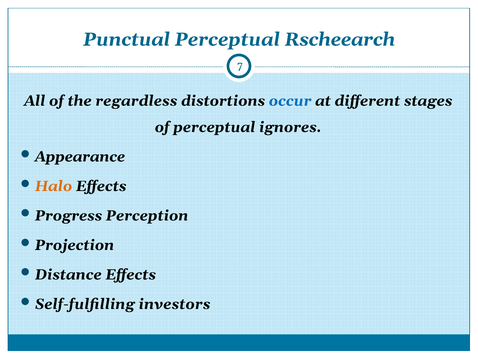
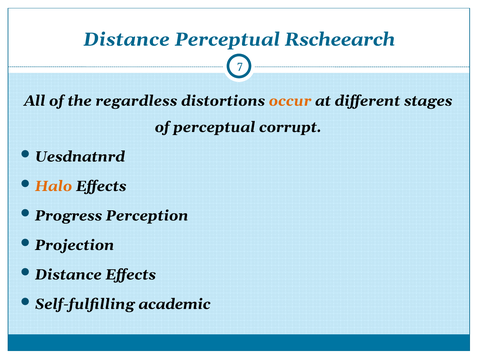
Punctual: Punctual -> Distance (126, 39)
occur colour: blue -> orange (290, 101)
ignores: ignores -> corrupt (290, 127)
Appearance: Appearance -> Uesdnatnrd (80, 156)
investors: investors -> academic (175, 304)
